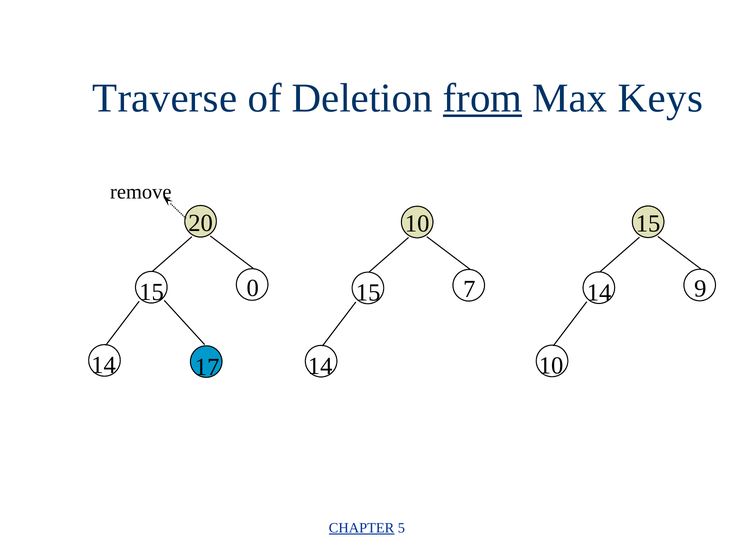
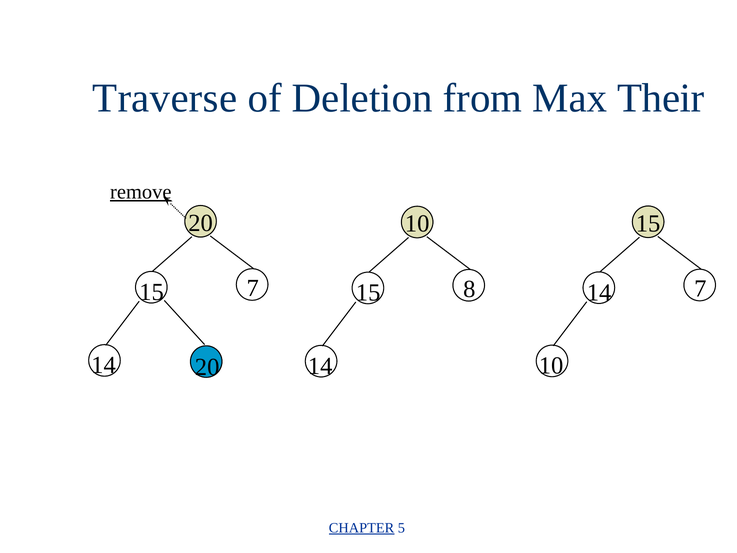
from underline: present -> none (483, 98)
Keys: Keys -> Their (661, 98)
remove underline: none -> present (141, 192)
15 0: 0 -> 7 (253, 288)
14 9: 9 -> 7 (700, 289)
7: 7 -> 8 (469, 289)
14 17: 17 -> 20 (207, 367)
